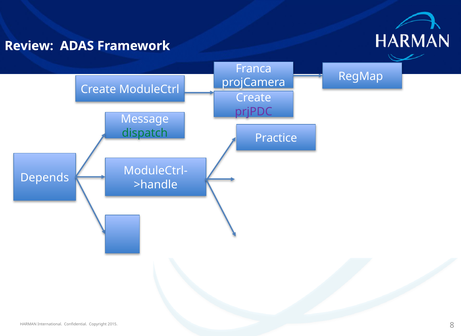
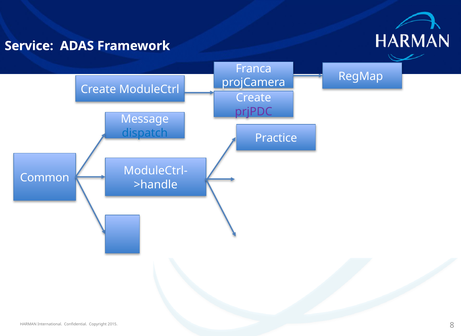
Review: Review -> Service (29, 46)
dispatch colour: green -> blue (145, 133)
Depends: Depends -> Common (45, 178)
